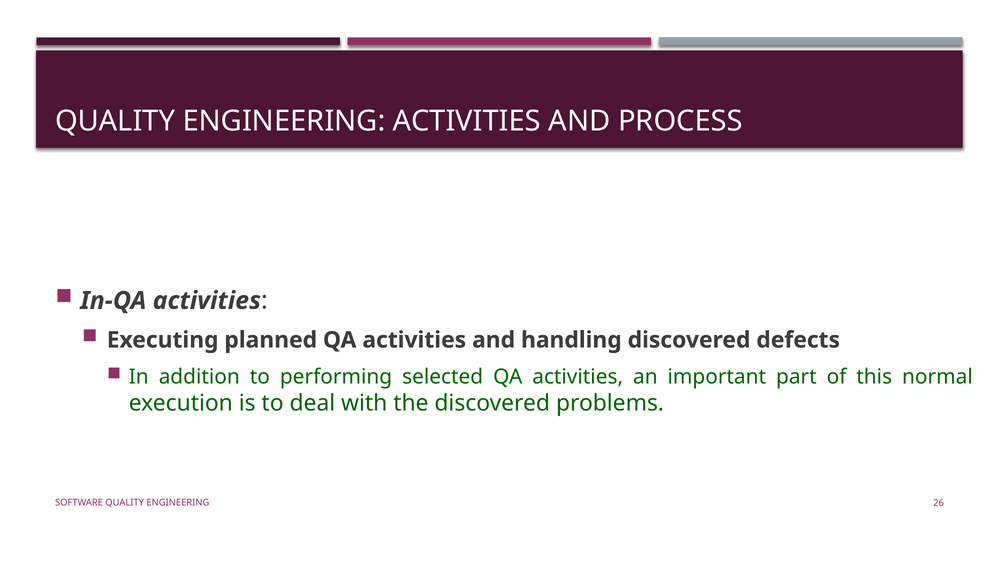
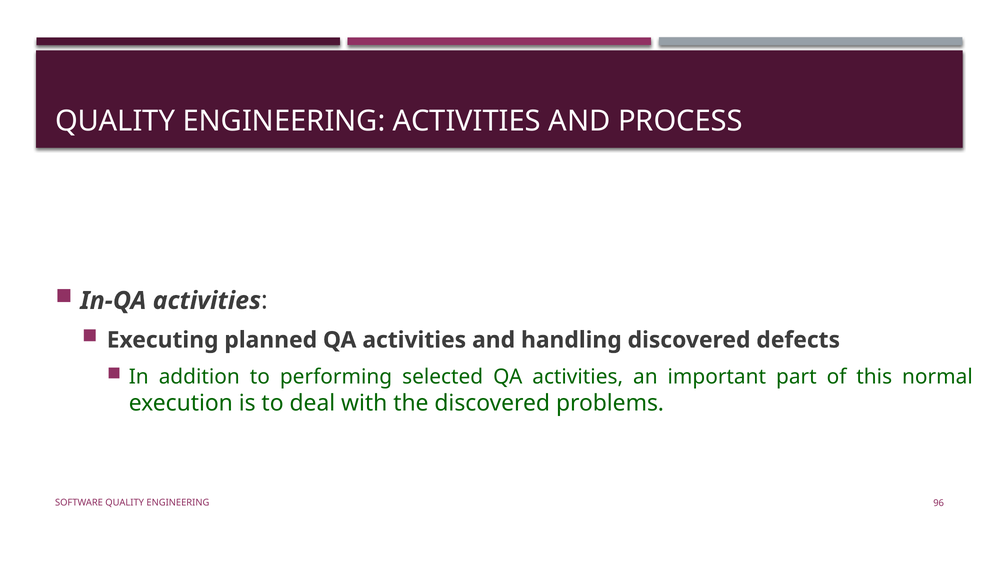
26: 26 -> 96 (939, 503)
